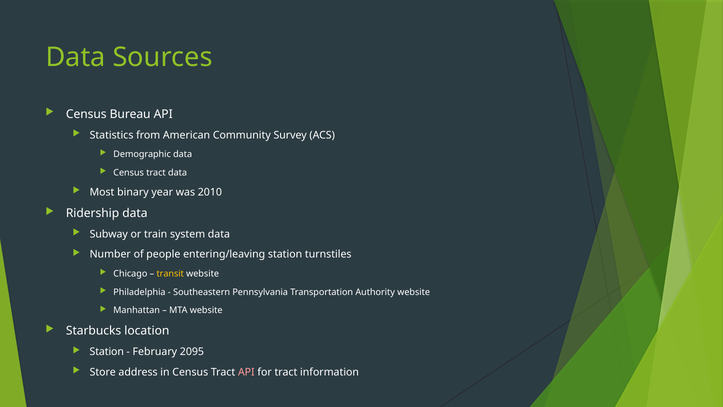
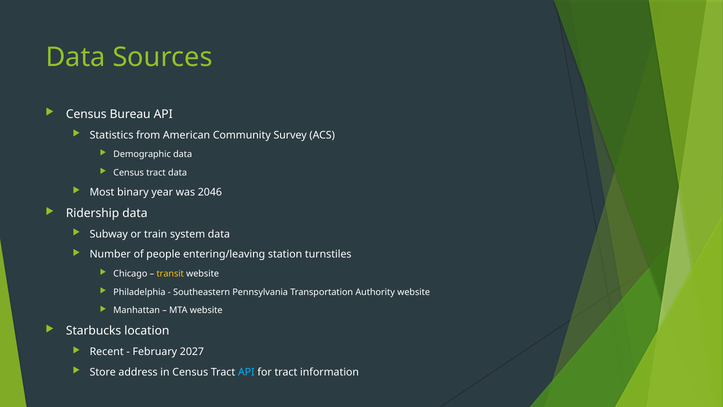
2010: 2010 -> 2046 (210, 192)
Station: Station -> Recent (107, 352)
2095: 2095 -> 2027 (192, 352)
API colour: pink -> light blue (246, 372)
